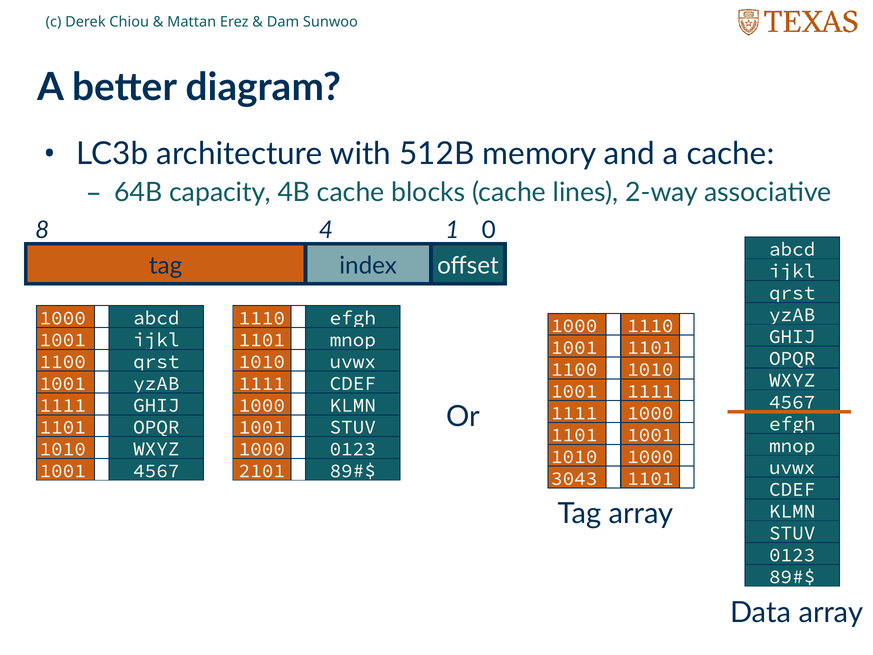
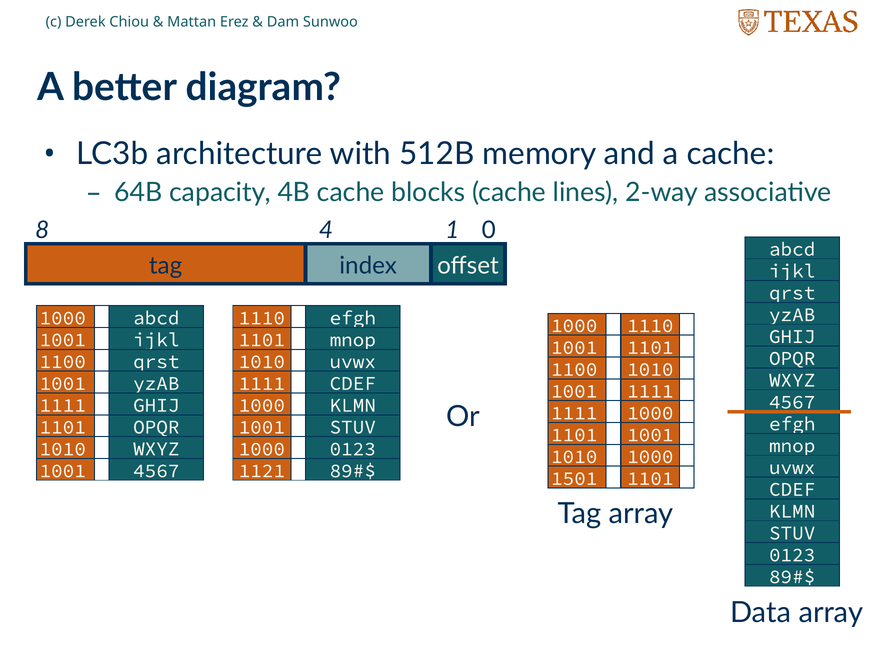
2101: 2101 -> 1121 (262, 471)
3043: 3043 -> 1501 (574, 478)
